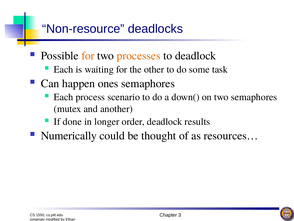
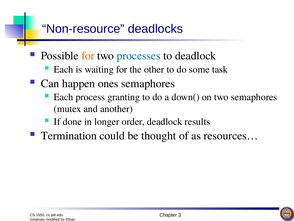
processes colour: orange -> blue (139, 56)
scenario: scenario -> granting (124, 97)
Numerically: Numerically -> Termination (69, 135)
